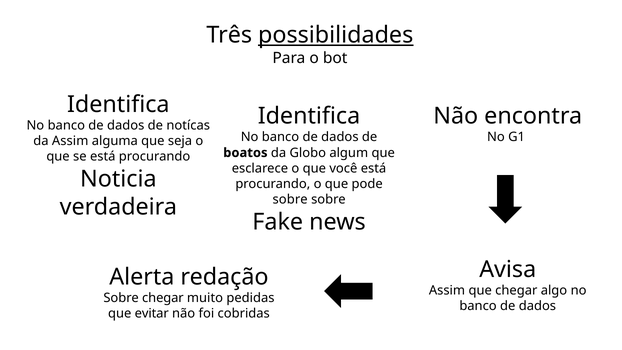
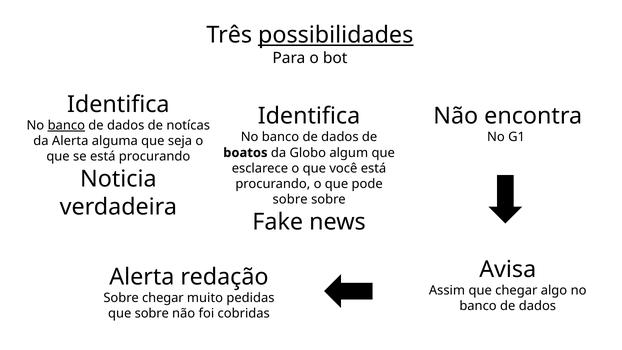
banco underline: none -> present (66, 125)
da Assim: Assim -> Alerta (70, 141)
que evitar: evitar -> sobre (152, 313)
